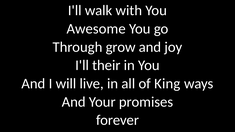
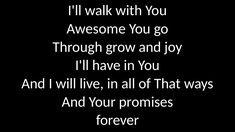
their: their -> have (106, 65)
King: King -> That (167, 84)
